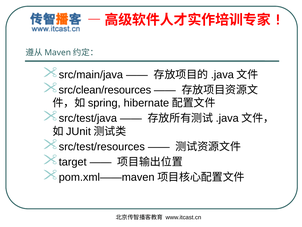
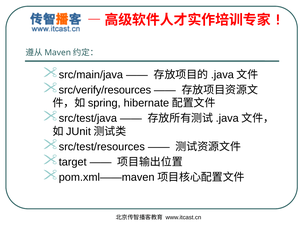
src/clean/resources: src/clean/resources -> src/verify/resources (105, 90)
